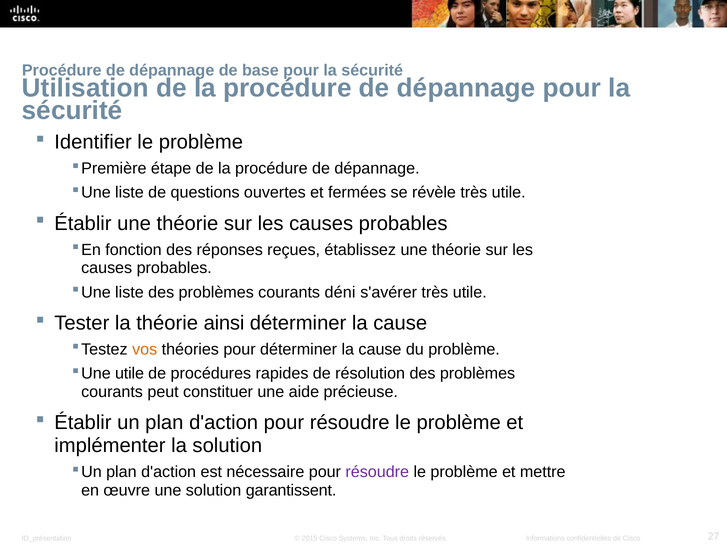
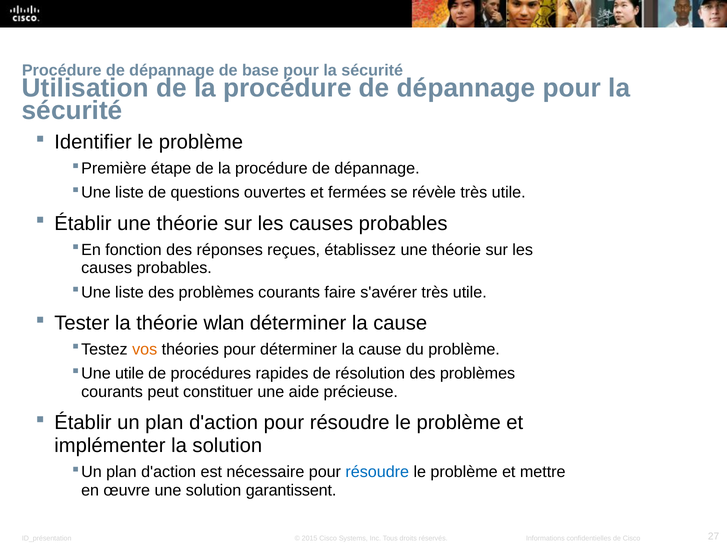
déni: déni -> faire (340, 292)
ainsi: ainsi -> wlan (224, 323)
résoudre colour: purple -> blue (377, 472)
